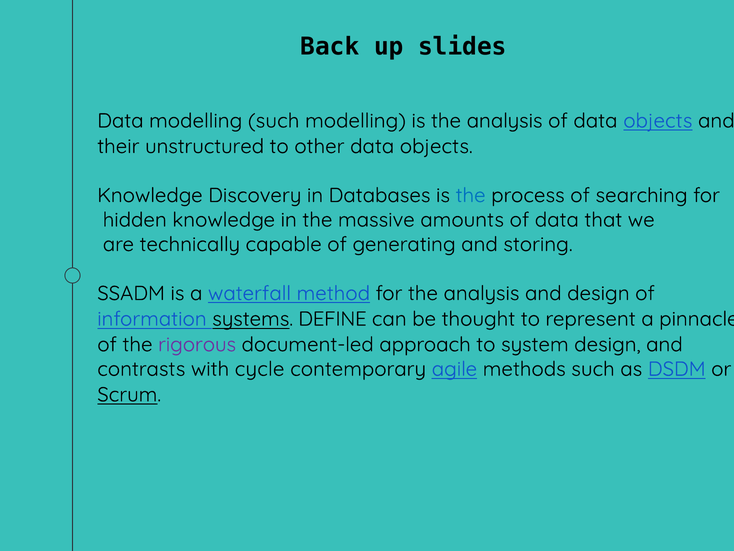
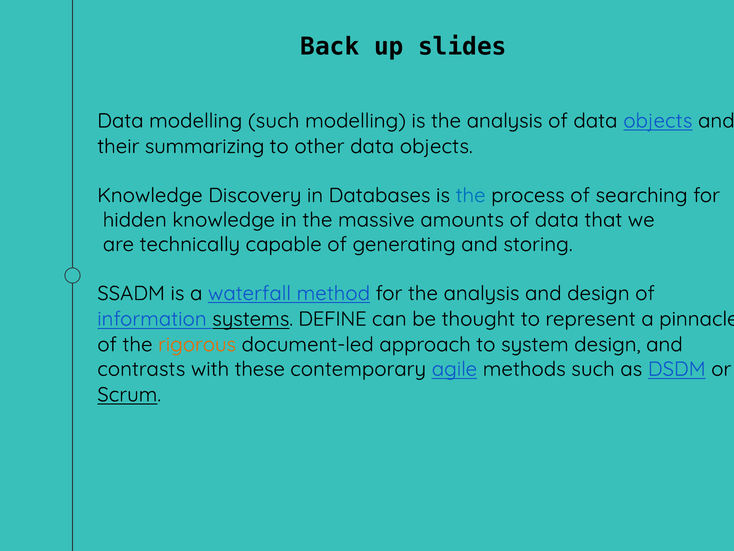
unstructured: unstructured -> summarizing (205, 146)
rigorous colour: purple -> orange (197, 344)
cycle: cycle -> these (260, 369)
